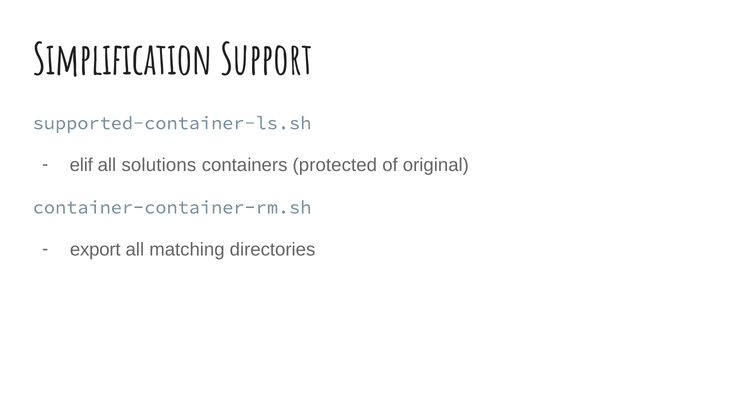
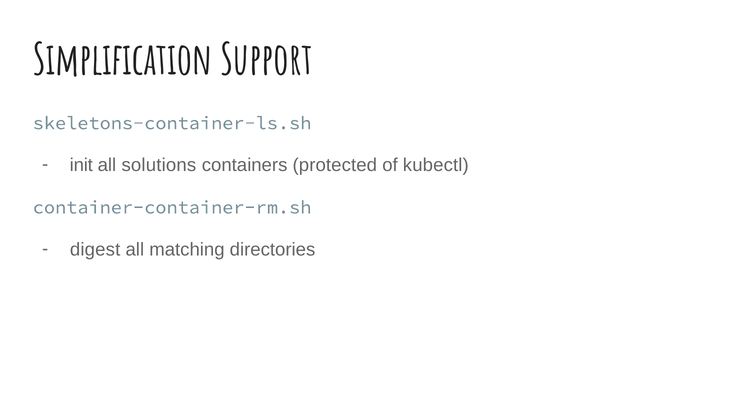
supported-container-ls.sh: supported-container-ls.sh -> skeletons-container-ls.sh (172, 123)
elif: elif -> init (81, 165)
original: original -> kubectl (436, 165)
export: export -> digest (95, 249)
